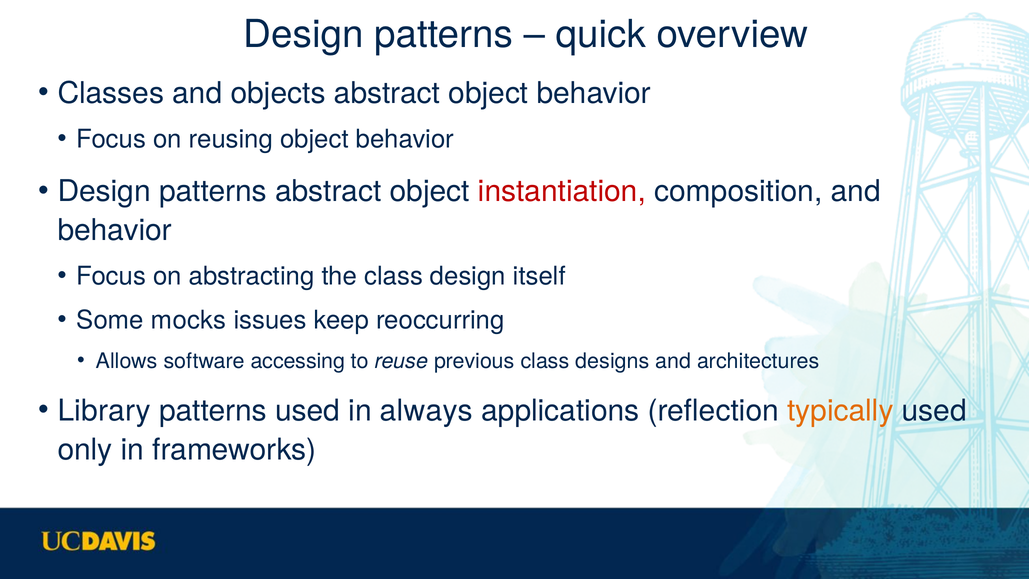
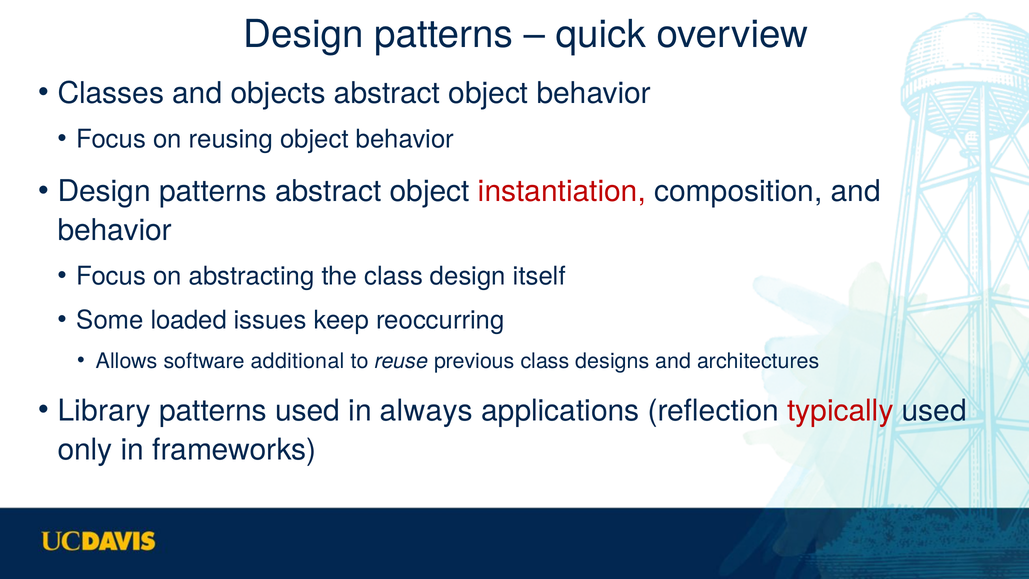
mocks: mocks -> loaded (189, 320)
accessing: accessing -> additional (298, 361)
typically colour: orange -> red (840, 411)
